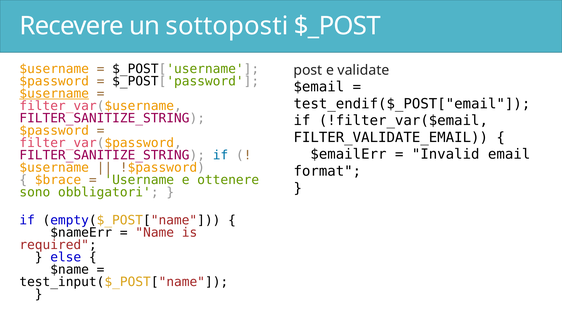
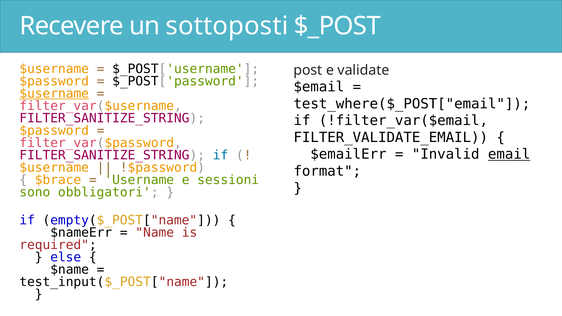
test_endif($_POST["email: test_endif($_POST["email -> test_where($_POST["email (412, 104)
email underline: none -> present (509, 154)
ottenere: ottenere -> sessioni (228, 180)
